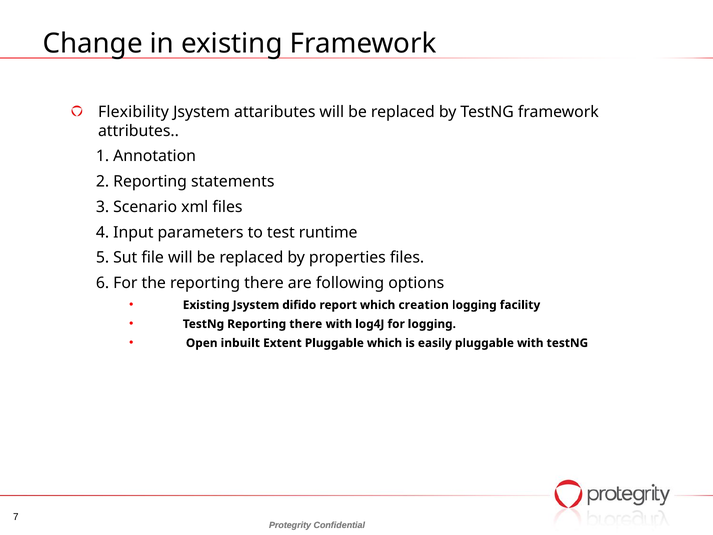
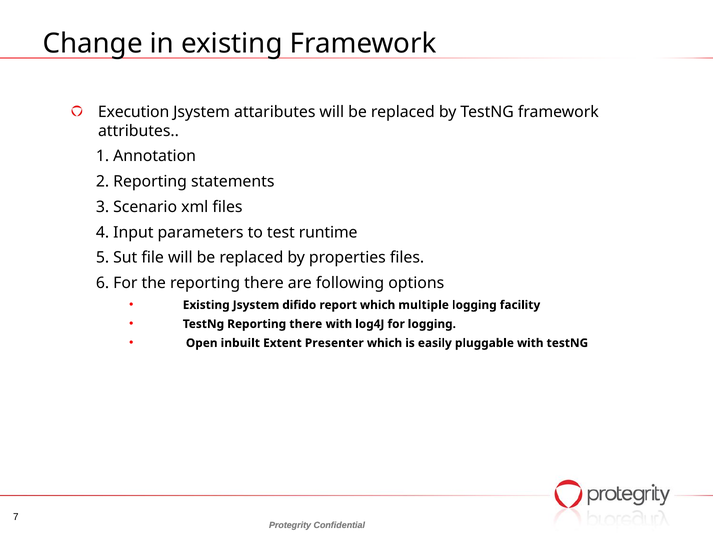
Flexibility: Flexibility -> Execution (134, 112)
creation: creation -> multiple (424, 305)
Extent Pluggable: Pluggable -> Presenter (334, 343)
